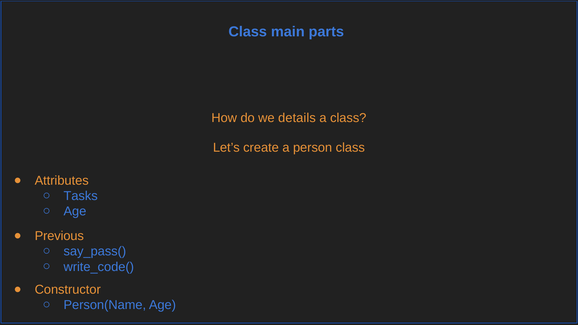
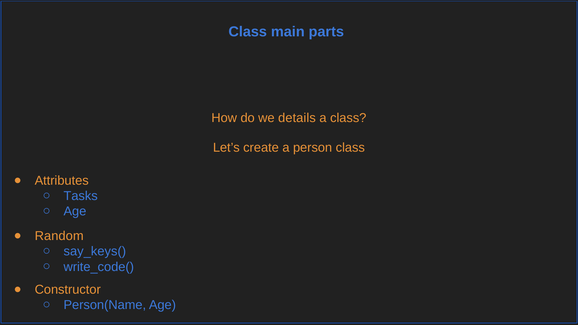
Previous: Previous -> Random (59, 236)
say_pass(: say_pass( -> say_keys( (95, 251)
